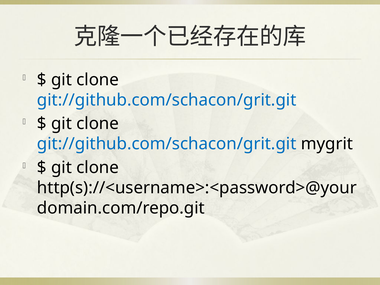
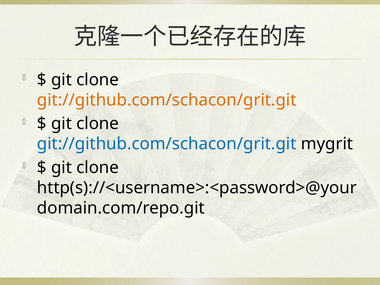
git://github.com/schacon/grit.git colour: blue -> orange (167, 100)
